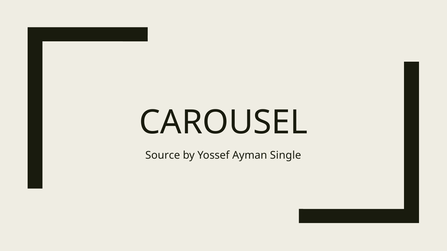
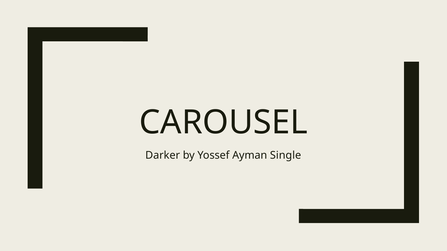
Source: Source -> Darker (163, 155)
